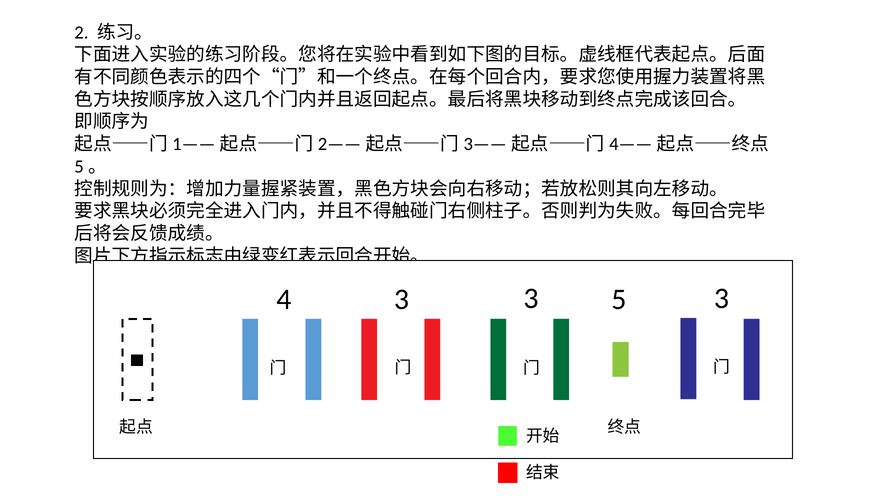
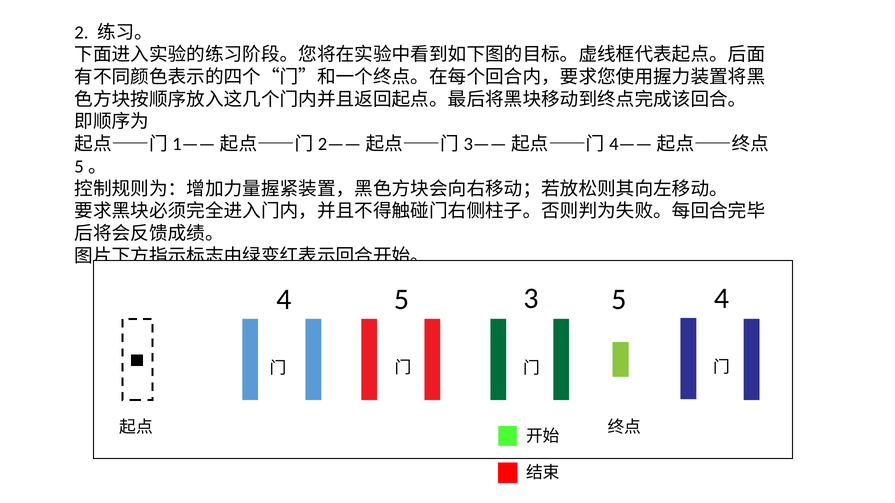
3: 3 -> 5 (402, 299)
3: 3 -> 4 (722, 299)
